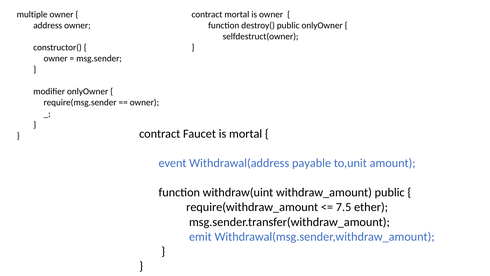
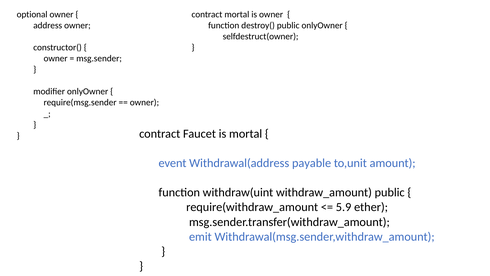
multiple: multiple -> optional (32, 14)
7.5: 7.5 -> 5.9 (344, 207)
